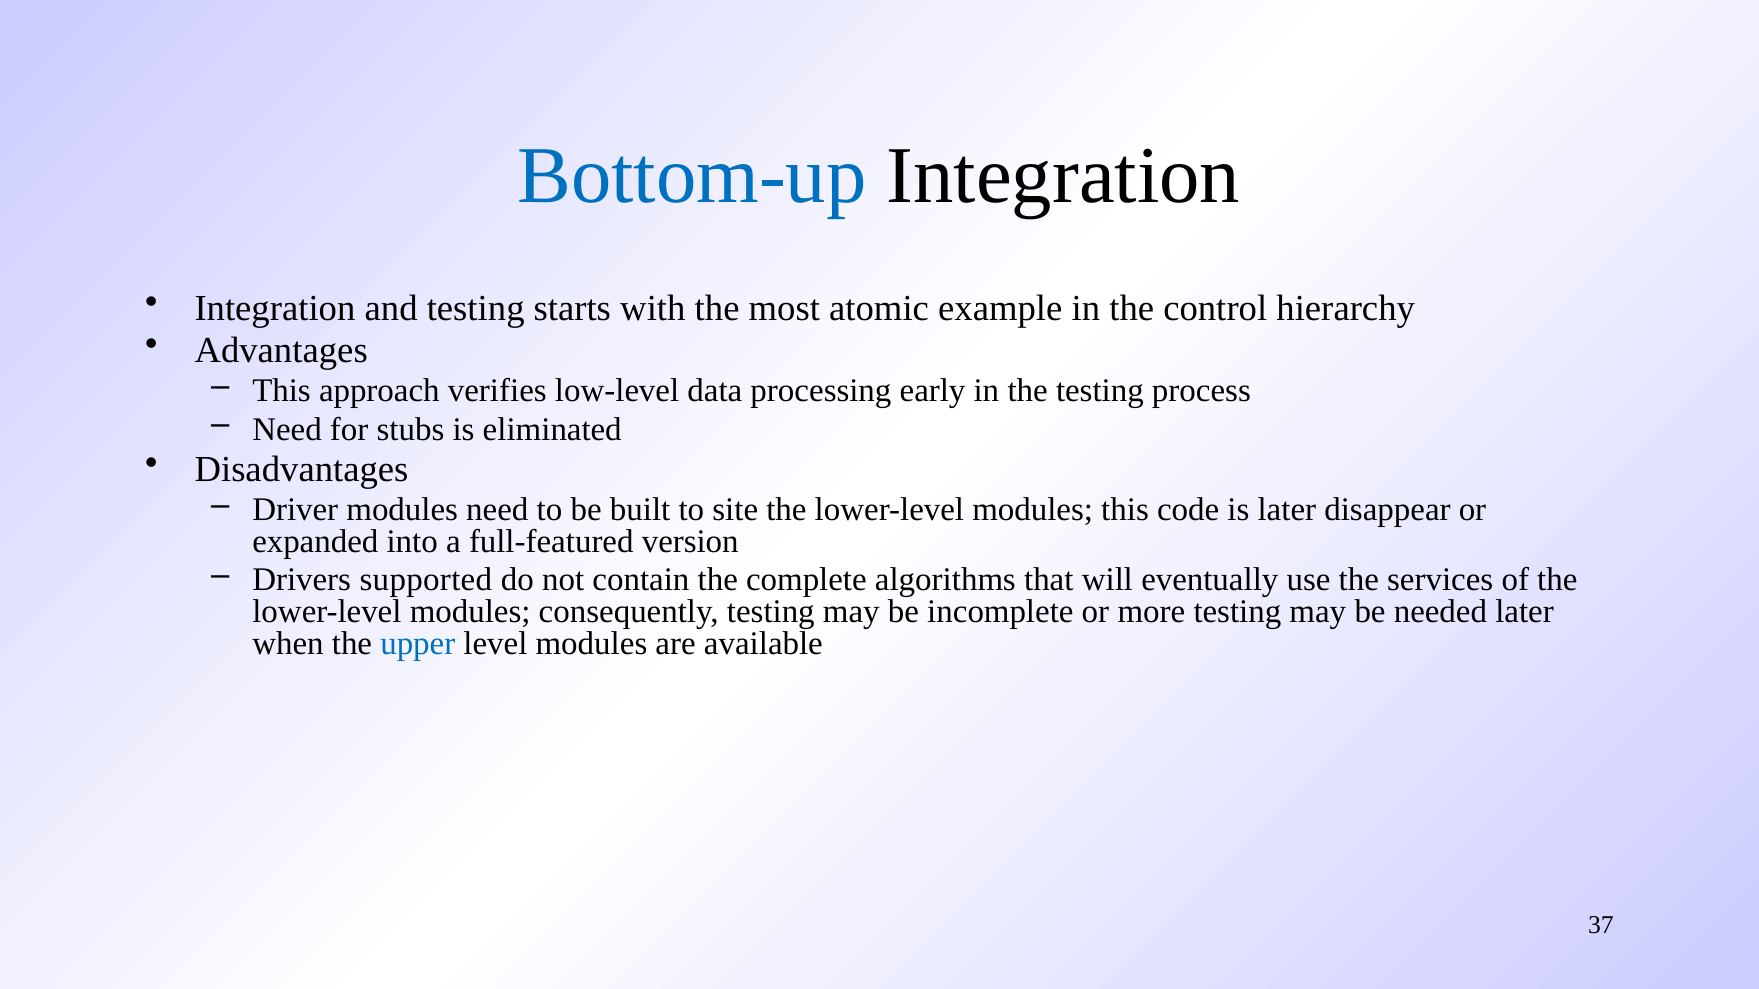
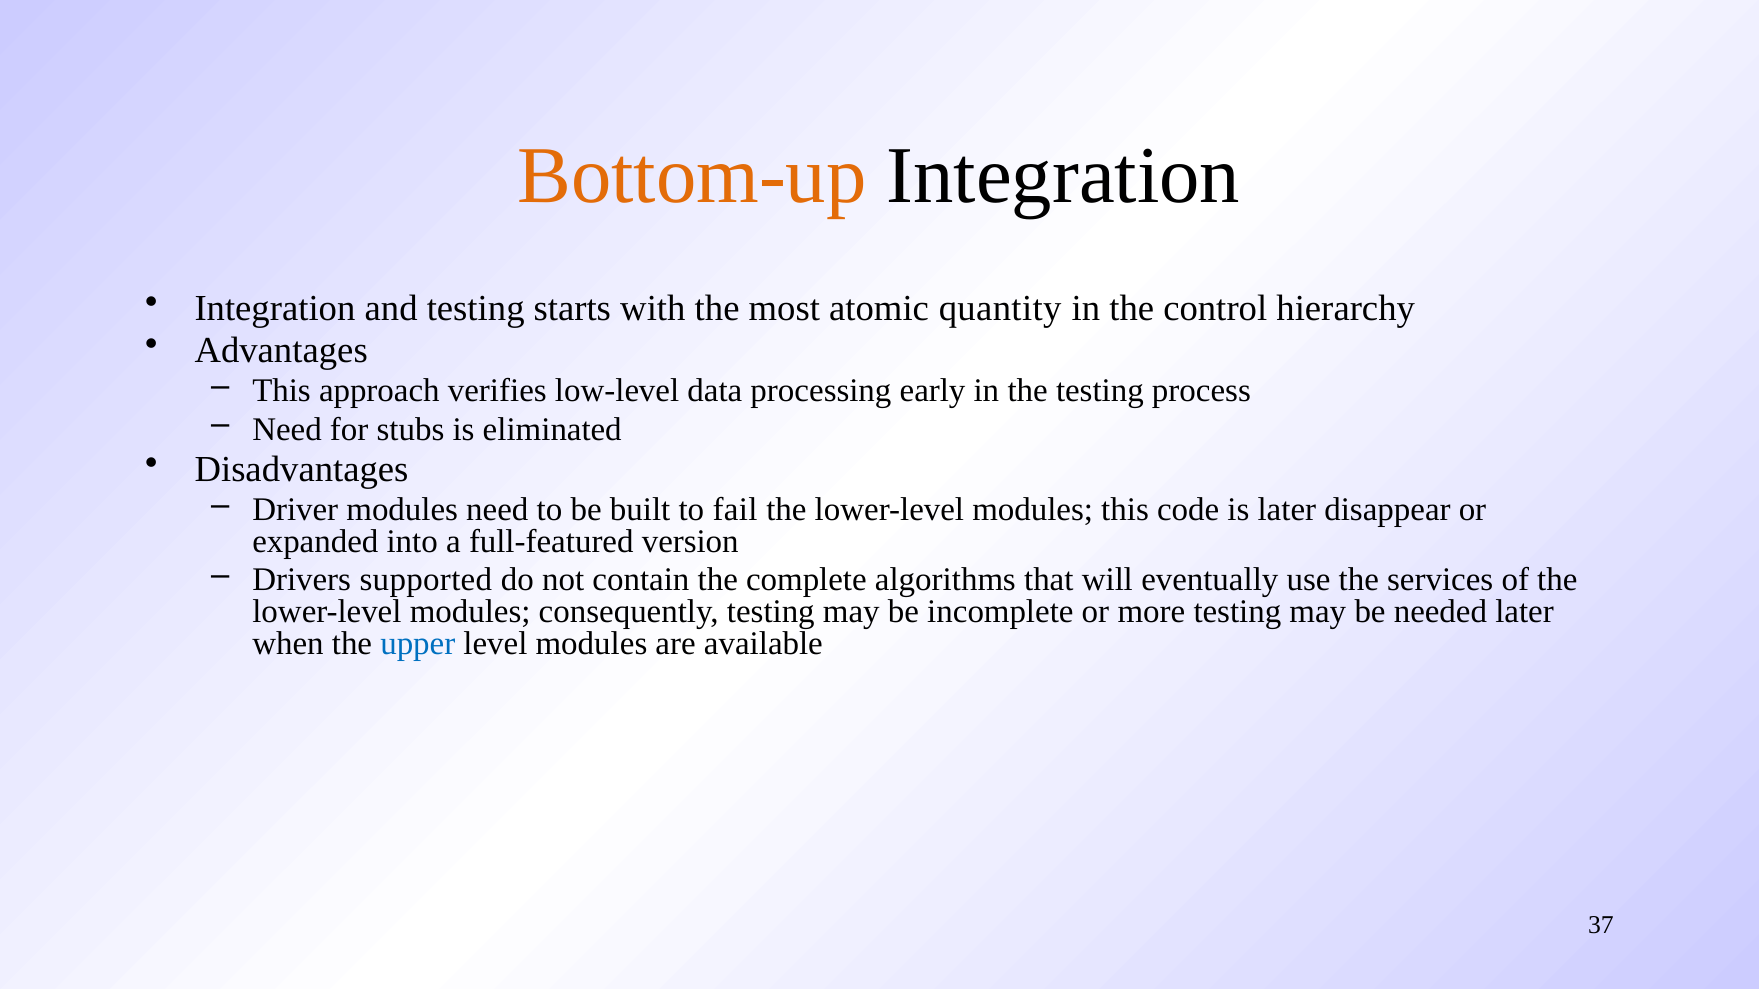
Bottom-up colour: blue -> orange (692, 176)
example: example -> quantity (1000, 308)
site: site -> fail (735, 510)
